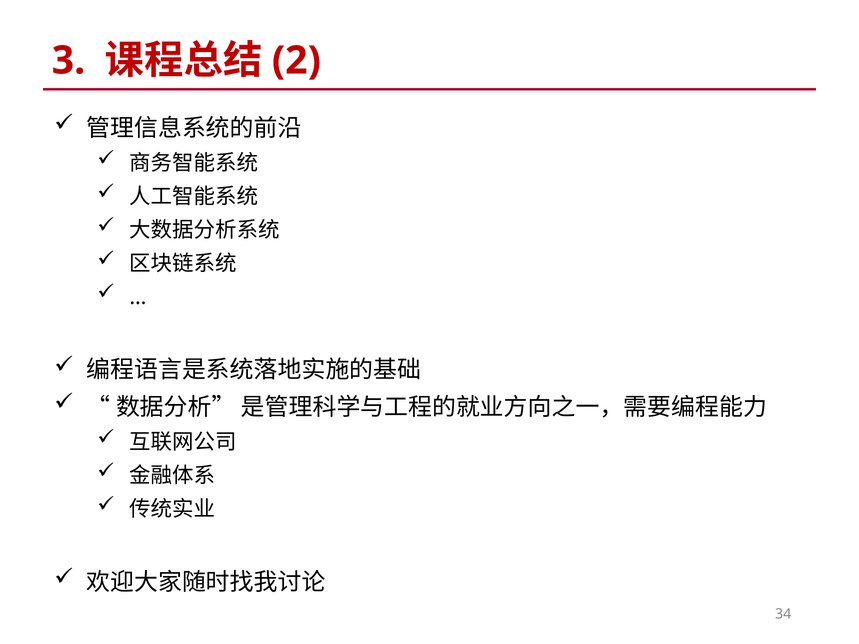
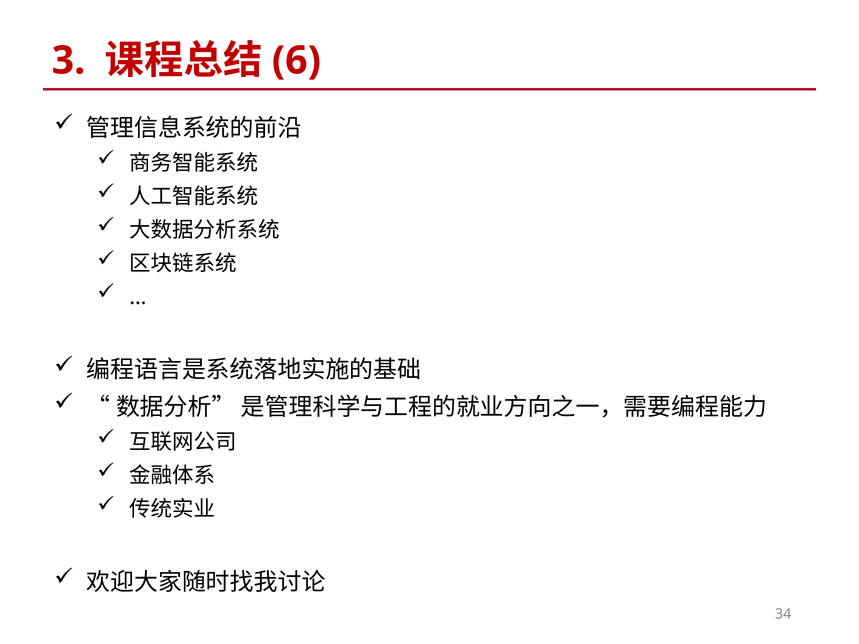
2: 2 -> 6 (296, 61)
